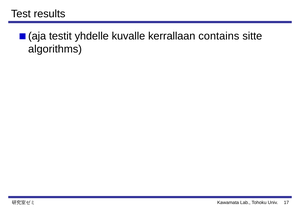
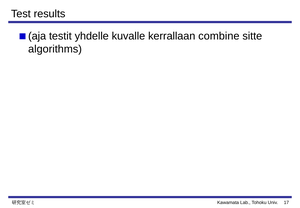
contains: contains -> combine (219, 36)
